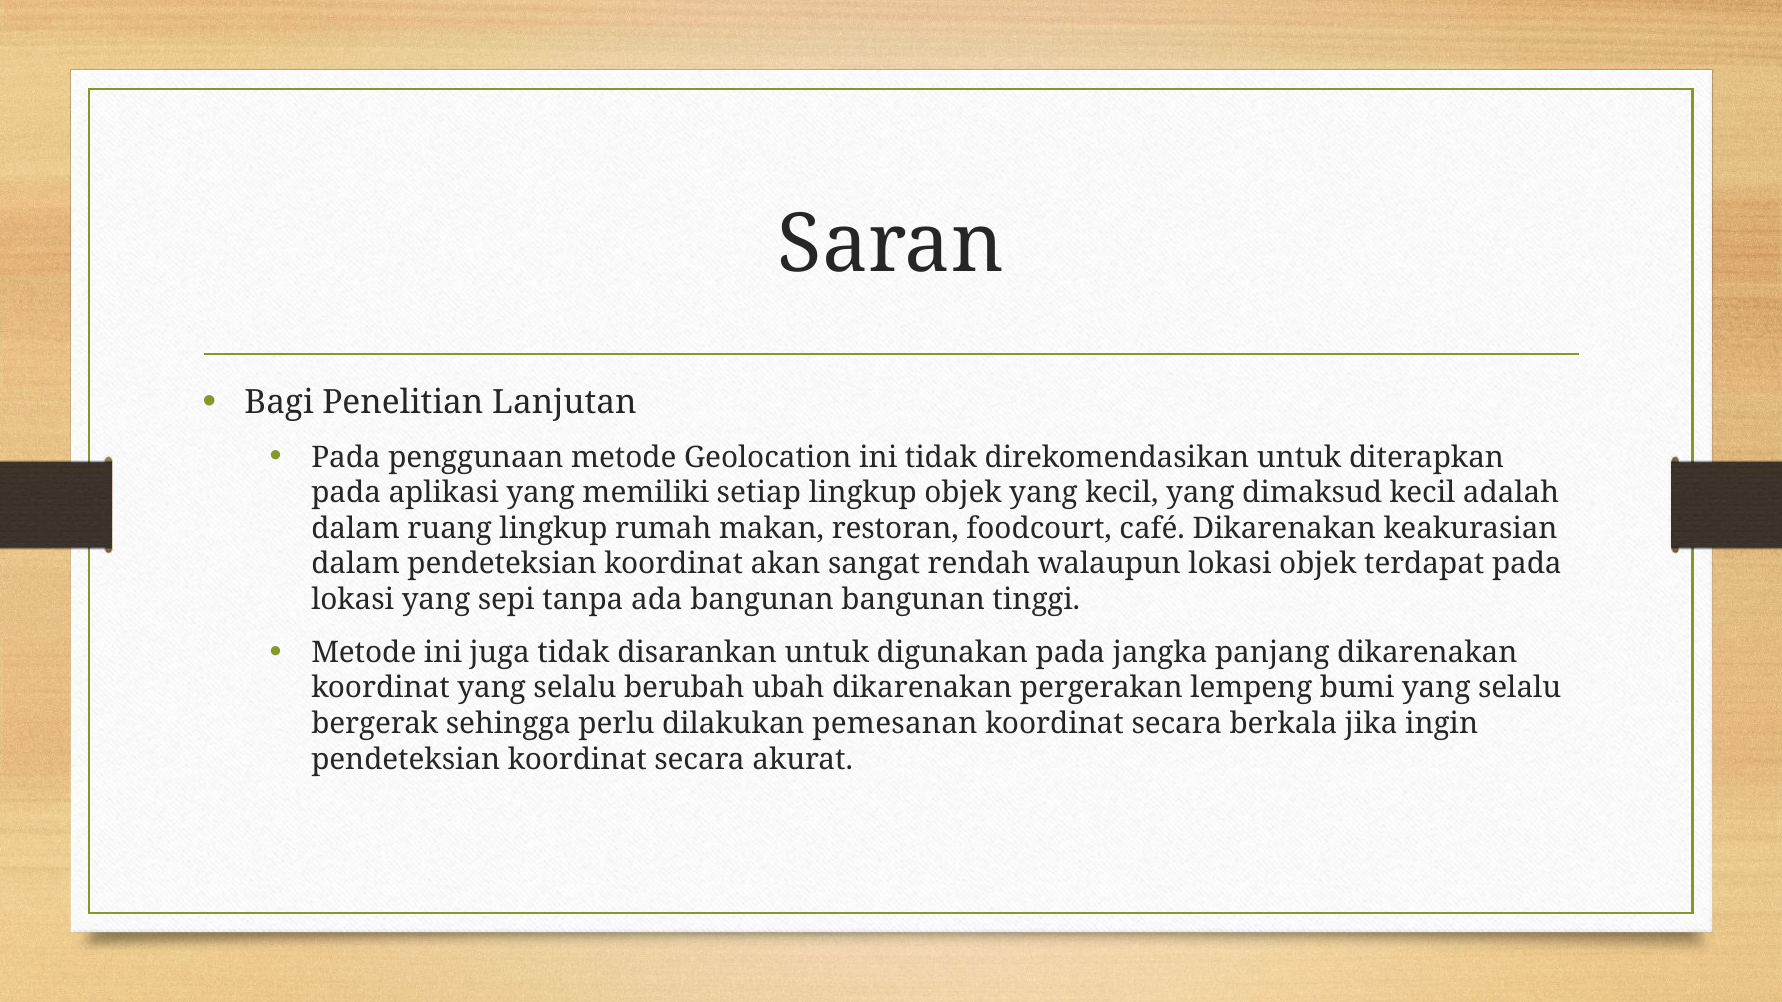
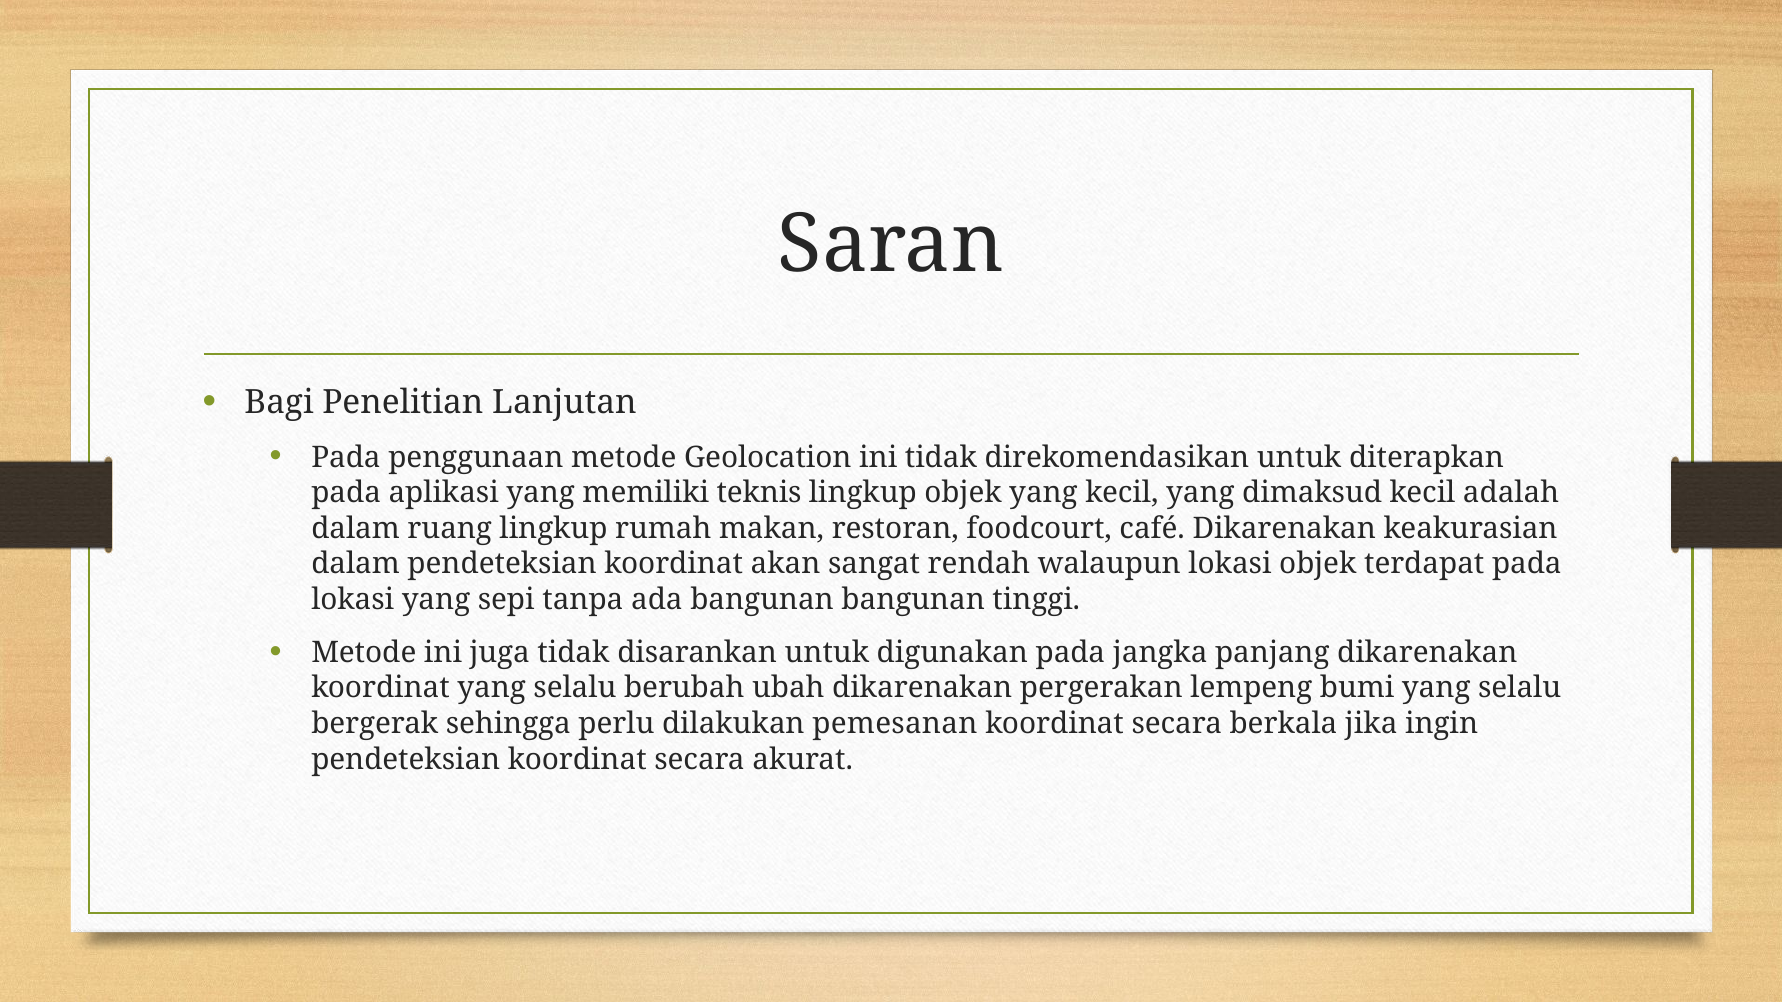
setiap: setiap -> teknis (759, 493)
